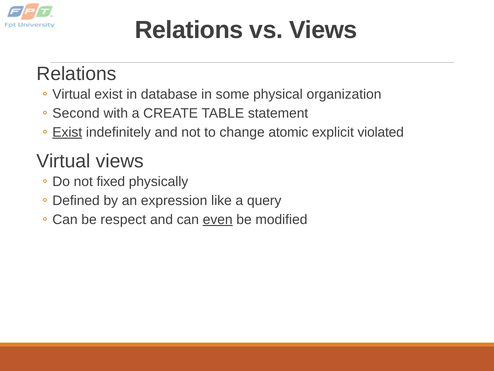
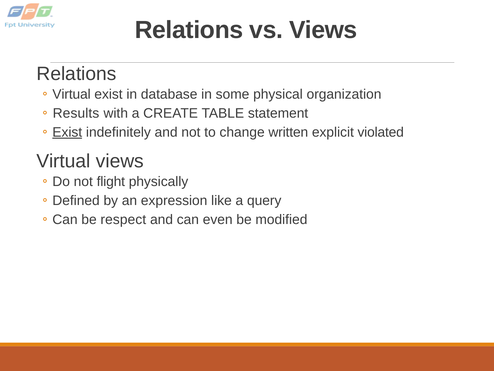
Second: Second -> Results (76, 113)
atomic: atomic -> written (288, 132)
fixed: fixed -> flight (111, 181)
even underline: present -> none (218, 219)
